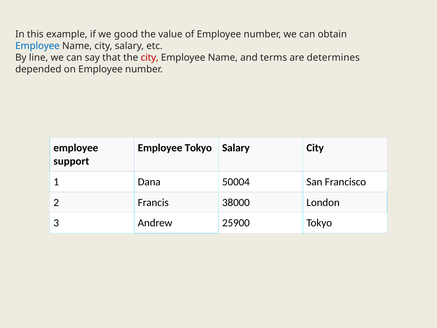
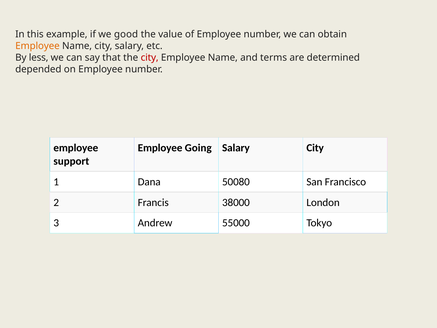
Employee colour: blue -> orange (37, 46)
line: line -> less (39, 57)
determines: determines -> determined (333, 57)
Employee Tokyo: Tokyo -> Going (198, 148)
50004: 50004 -> 50080 (236, 182)
25900: 25900 -> 55000 (236, 223)
